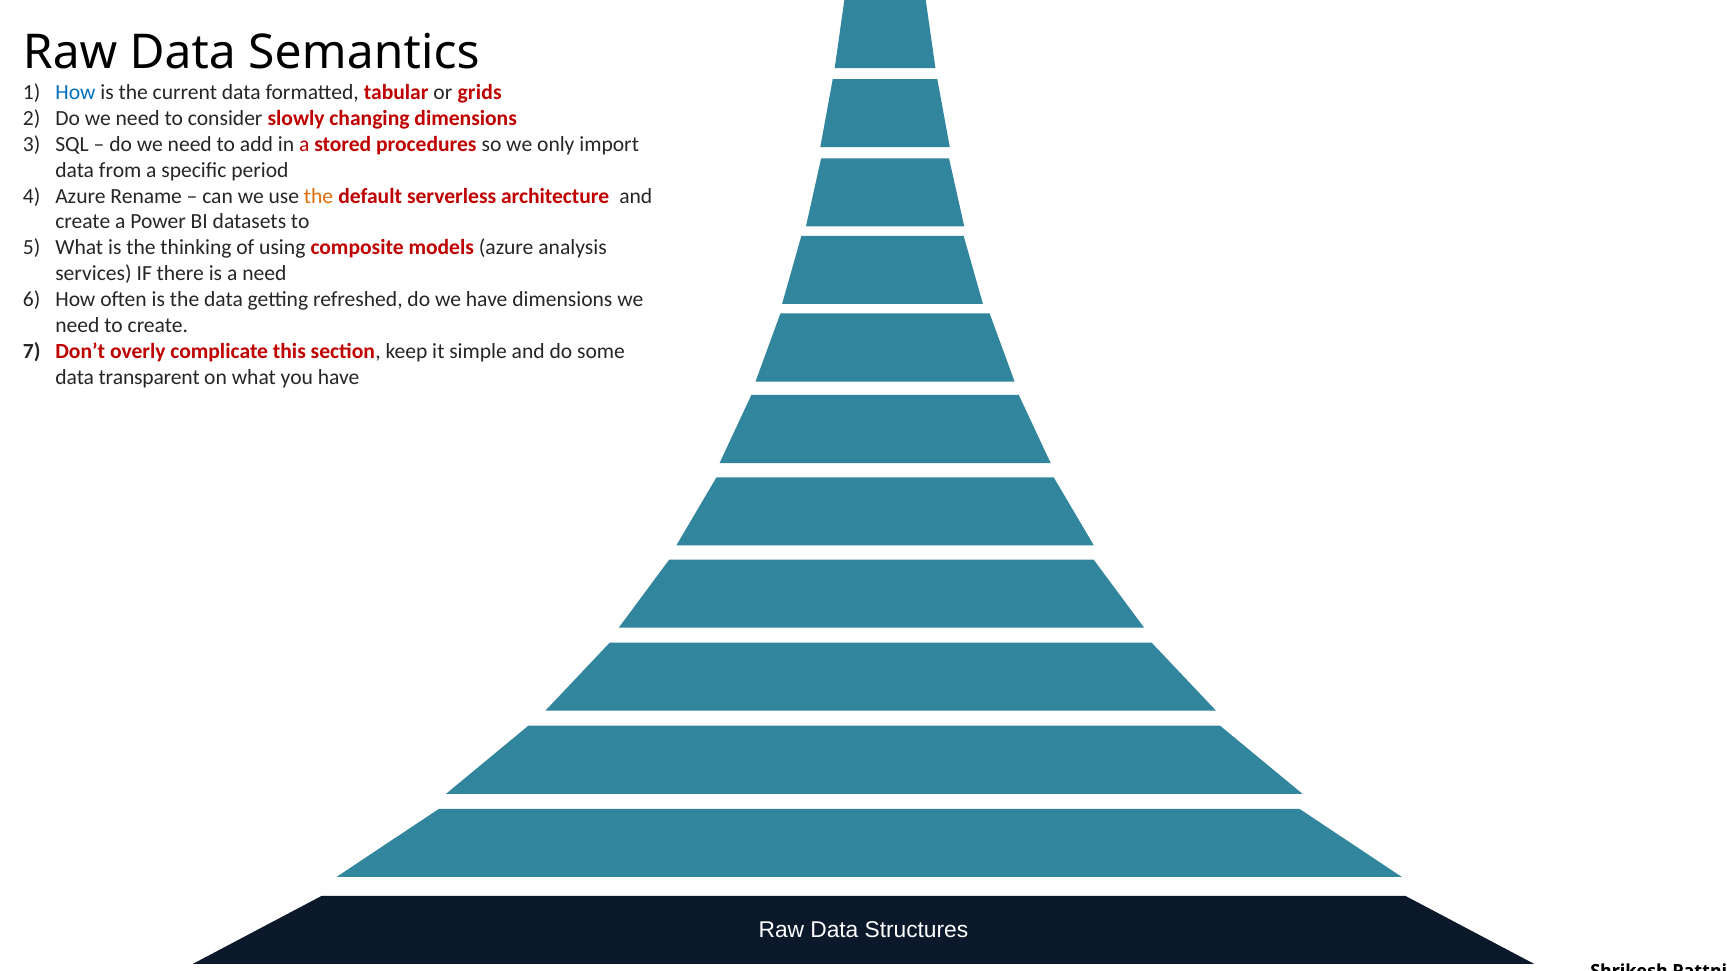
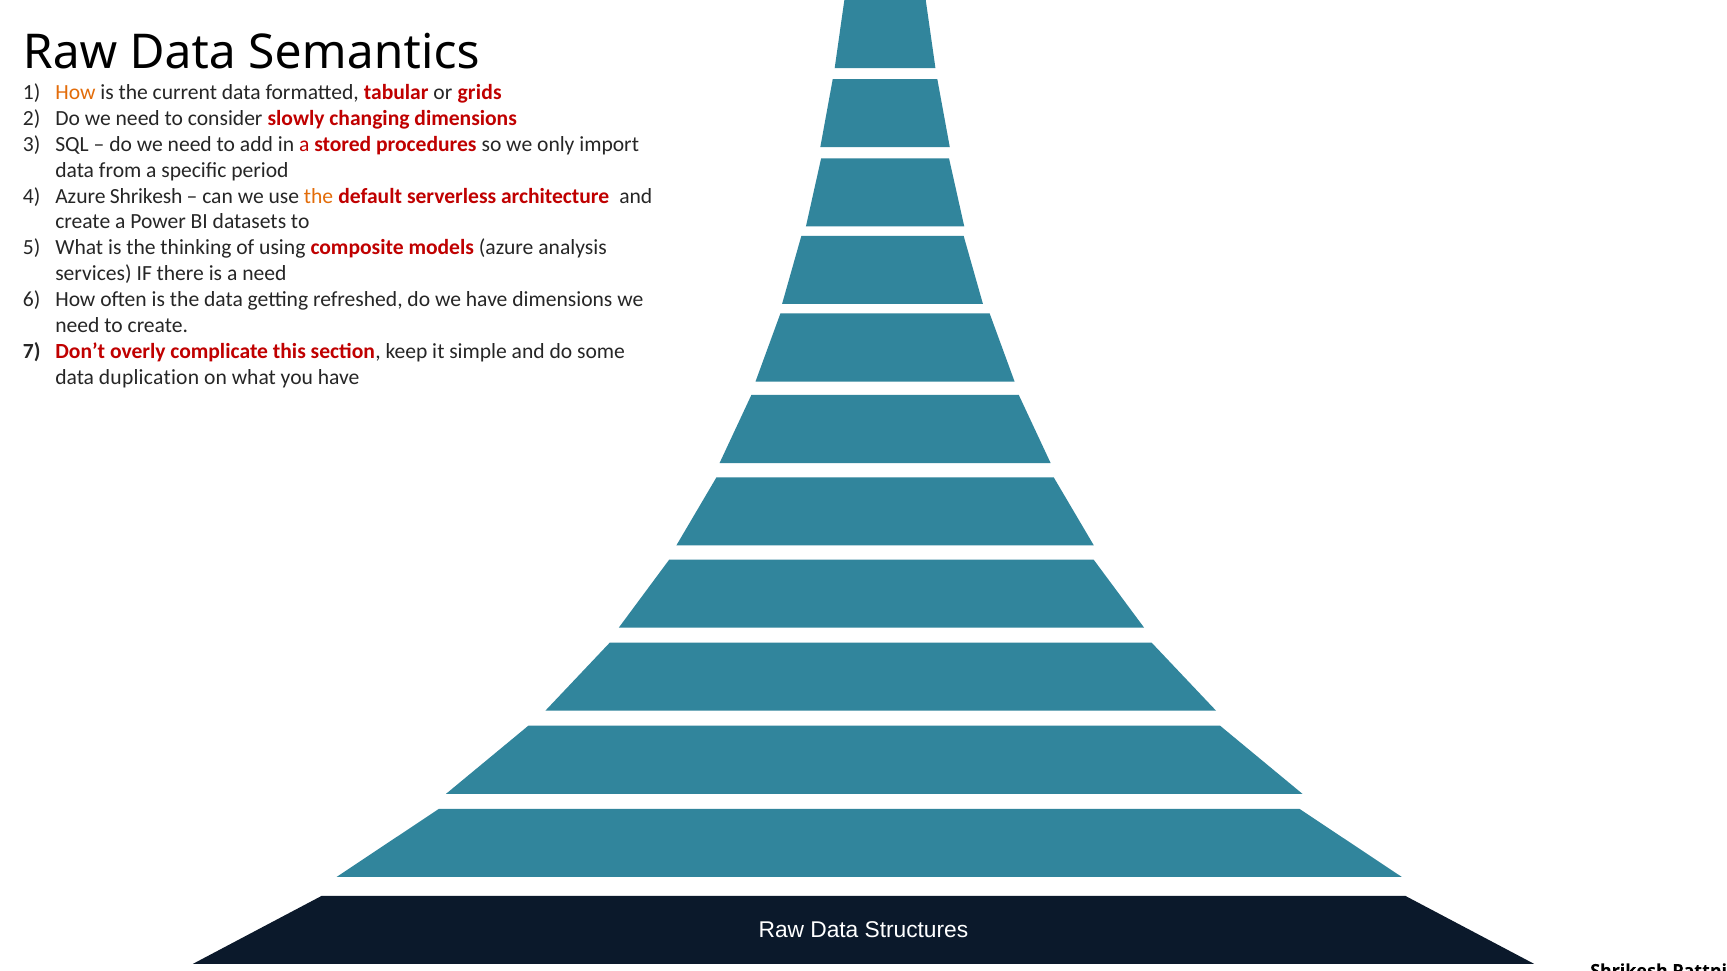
How colour: blue -> orange (75, 92)
Azure Rename: Rename -> Shrikesh (146, 196)
transparent: transparent -> duplication (149, 377)
